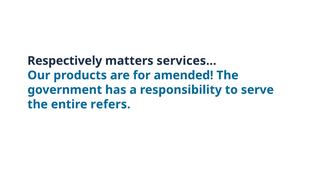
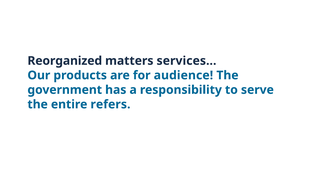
Respectively: Respectively -> Reorganized (65, 61)
amended: amended -> audience (183, 76)
